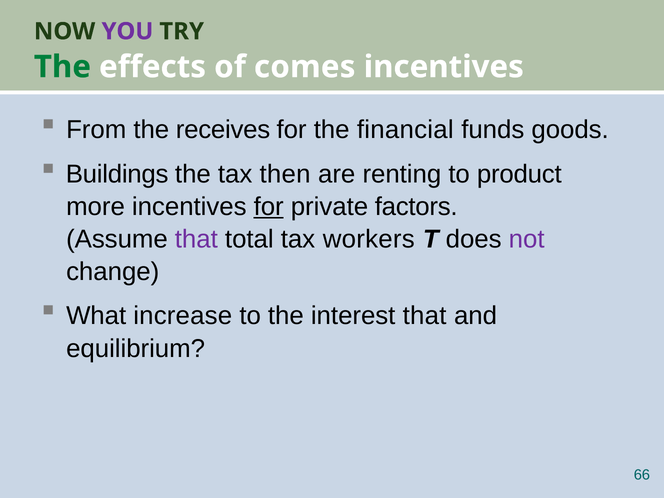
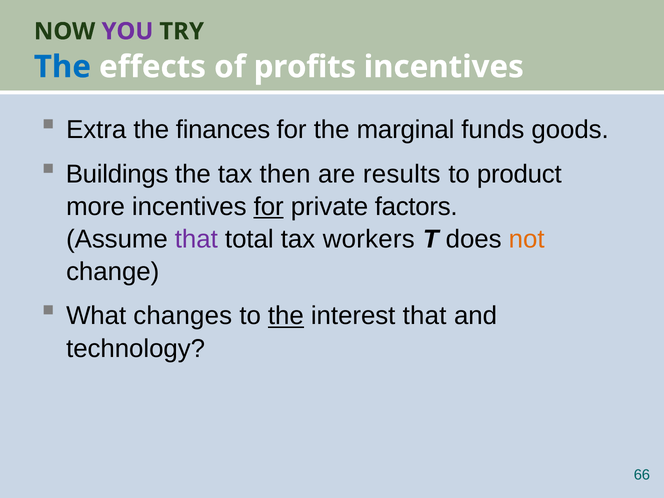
The colour: green -> blue (62, 67)
comes: comes -> profits (305, 67)
From: From -> Extra (96, 130)
receives: receives -> finances (223, 130)
financial: financial -> marginal (406, 130)
renting: renting -> results (402, 174)
not colour: purple -> orange (527, 239)
increase: increase -> changes (183, 316)
the underline: none -> present (286, 316)
equilibrium: equilibrium -> technology (136, 348)
